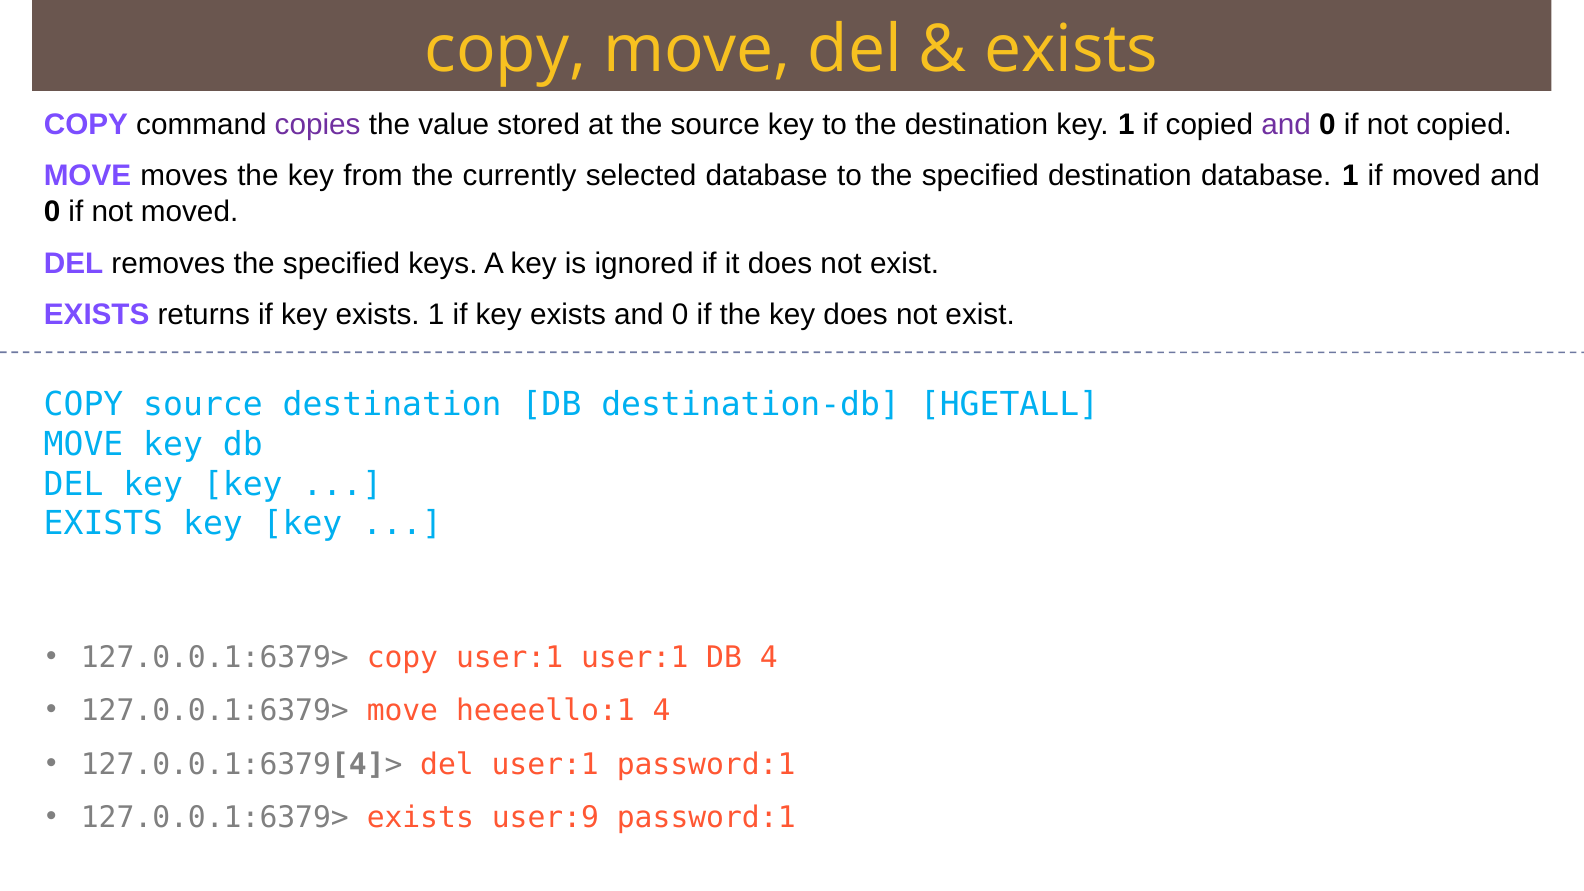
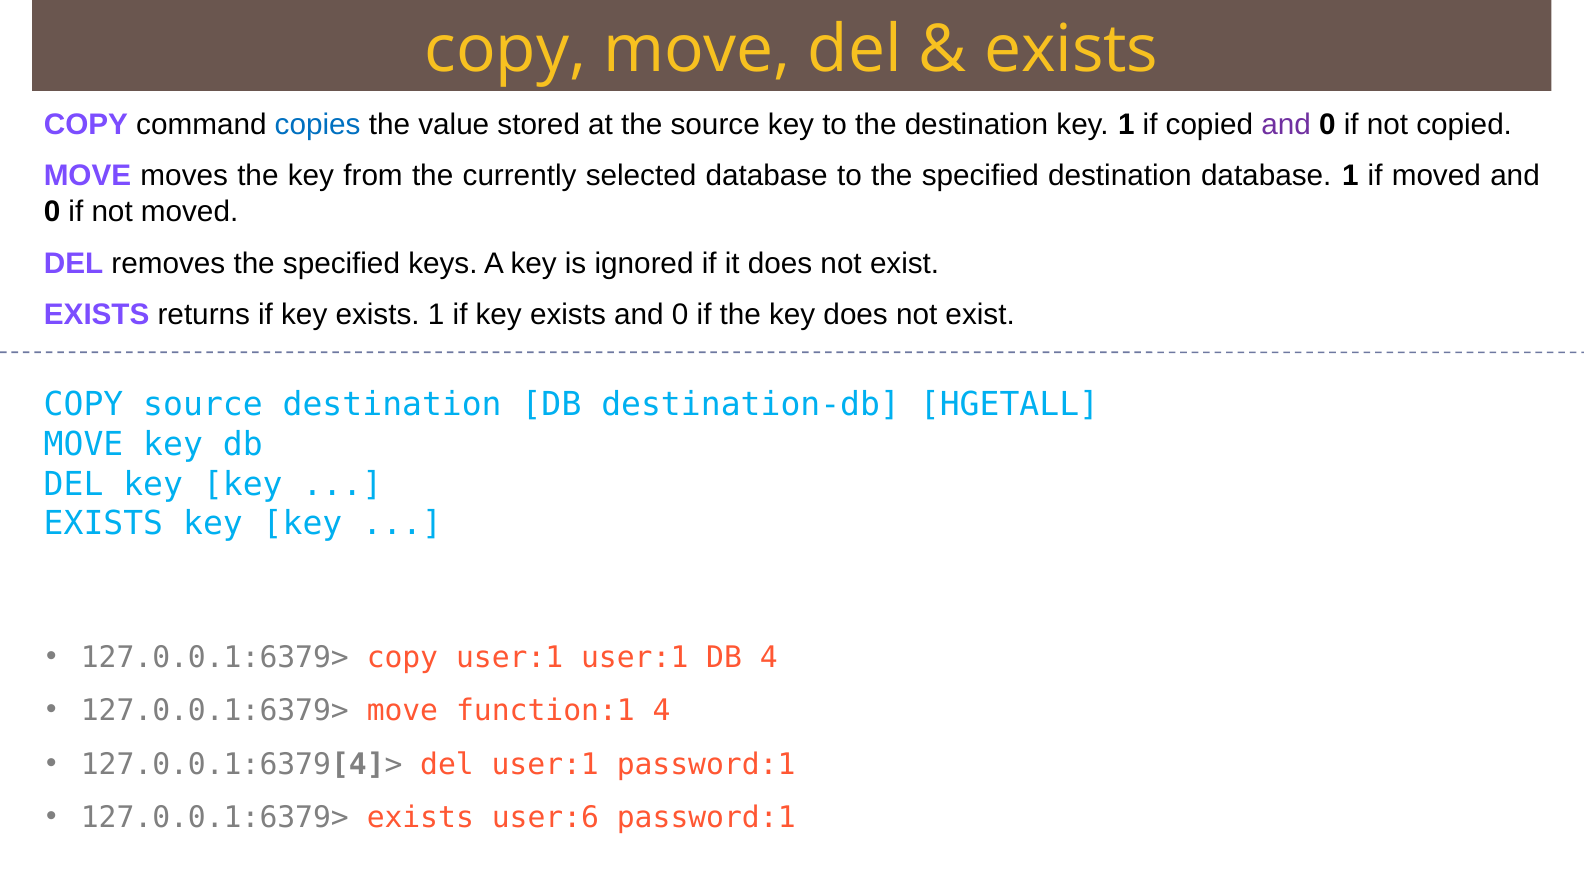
copies colour: purple -> blue (318, 125)
heeeello:1: heeeello:1 -> function:1 (545, 711)
user:9: user:9 -> user:6 (545, 818)
